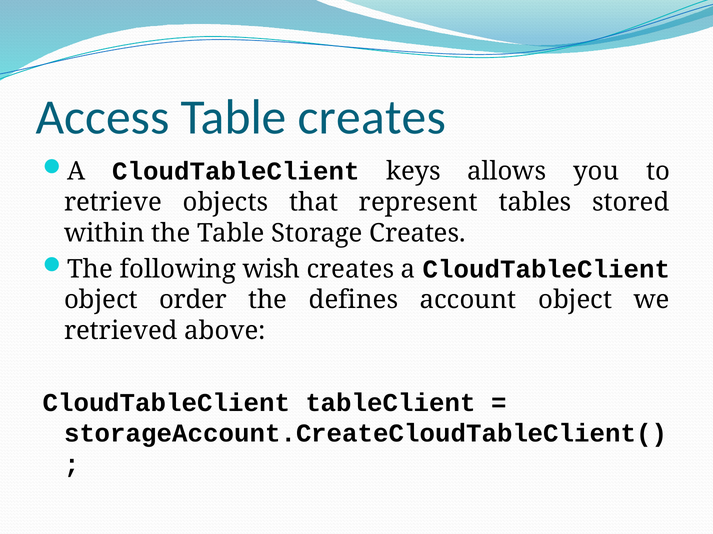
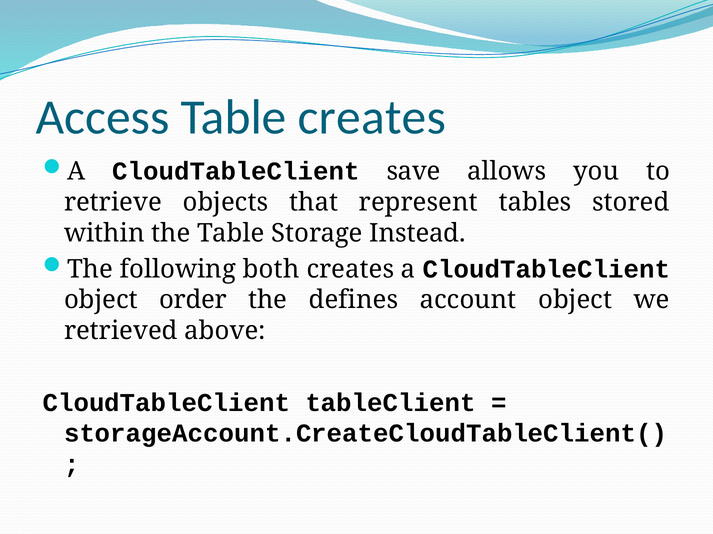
keys: keys -> save (414, 172)
Storage Creates: Creates -> Instead (417, 233)
wish: wish -> both (271, 269)
